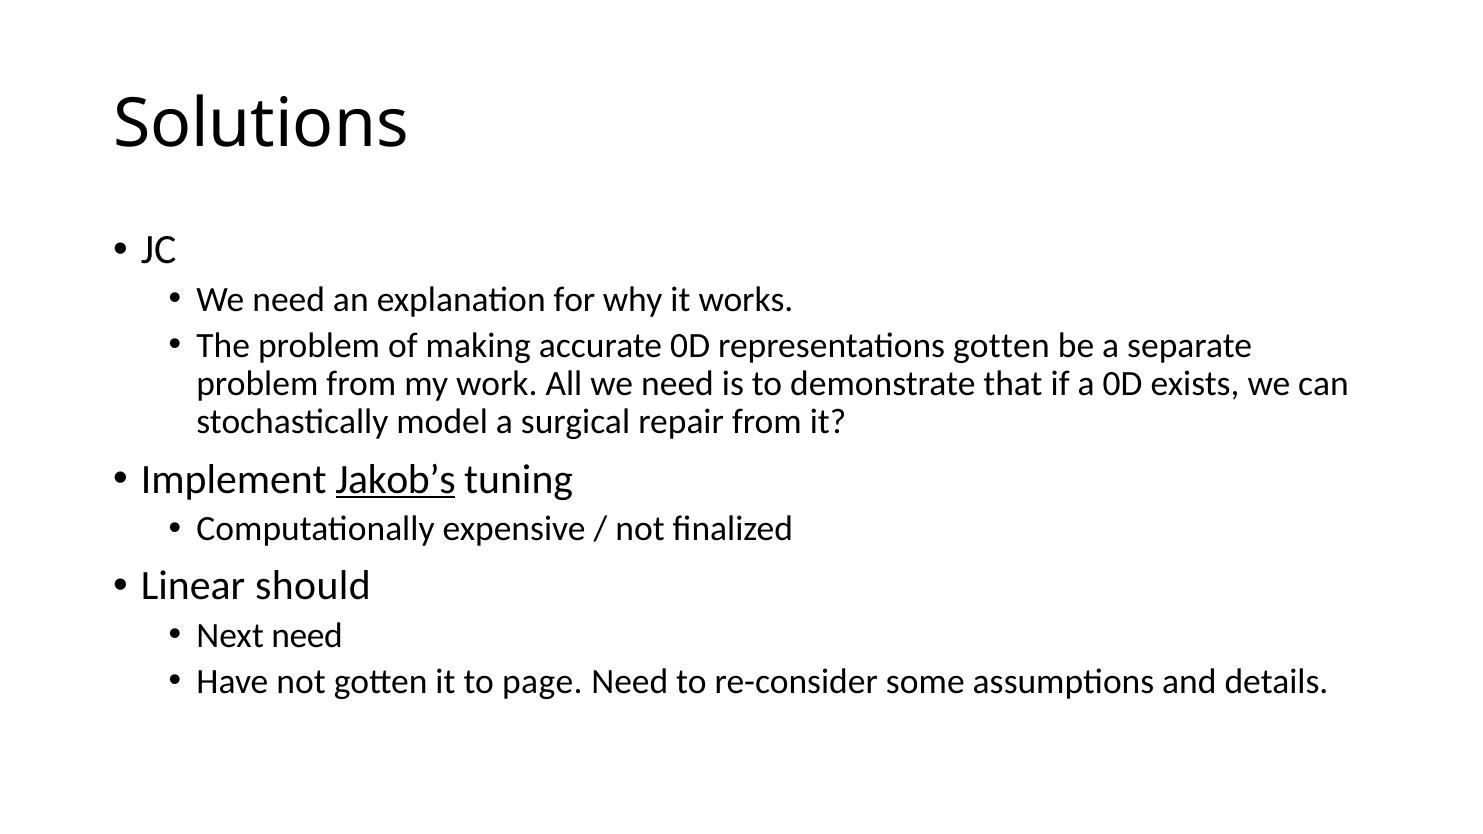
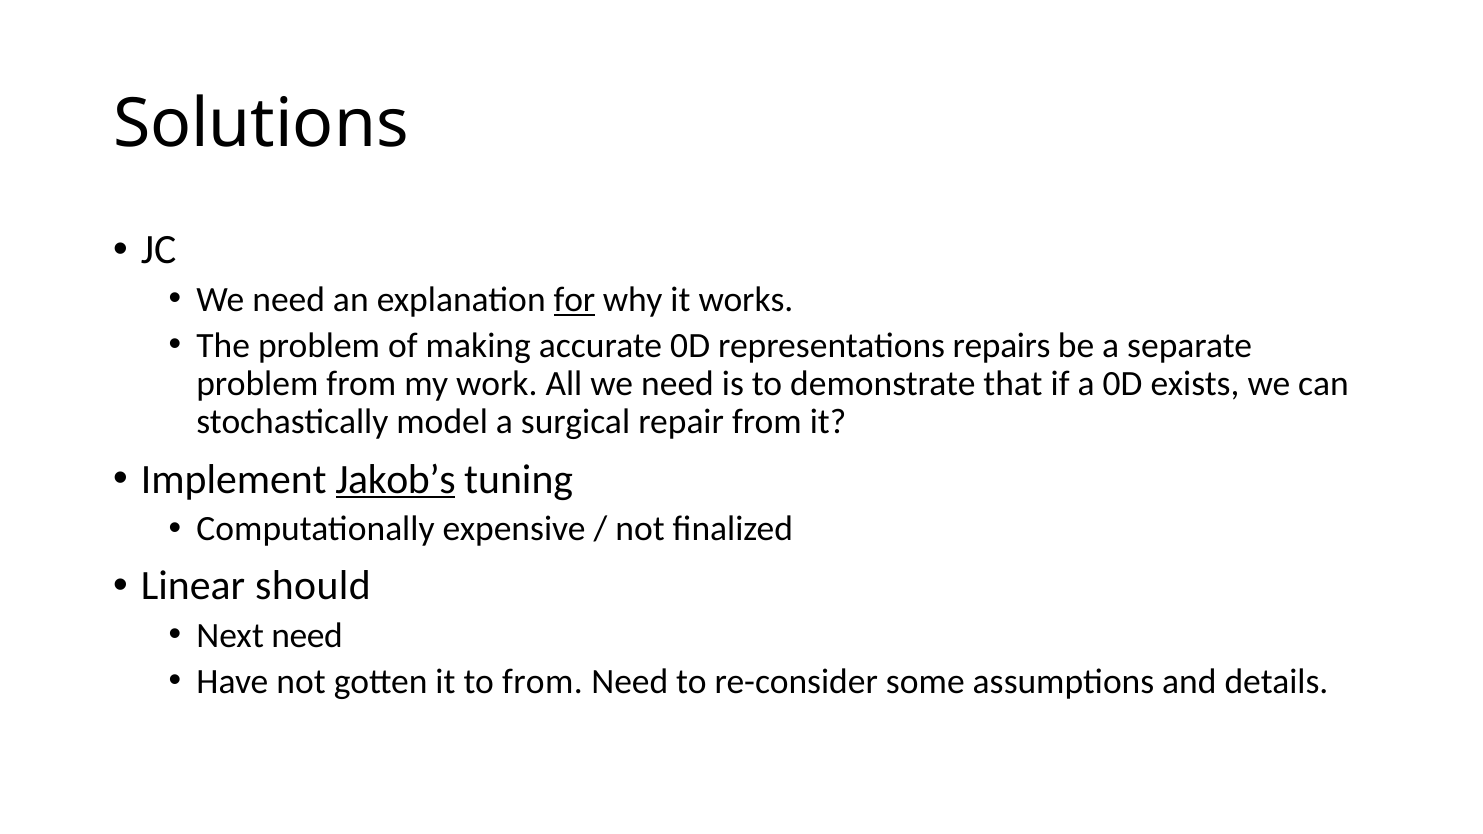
for underline: none -> present (574, 299)
representations gotten: gotten -> repairs (1002, 345)
to page: page -> from (542, 682)
